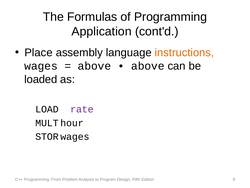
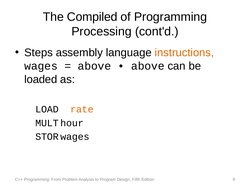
Formulas: Formulas -> Compiled (92, 17)
Application: Application -> Processing (102, 31)
Place: Place -> Steps (39, 52)
rate colour: purple -> orange (82, 109)
